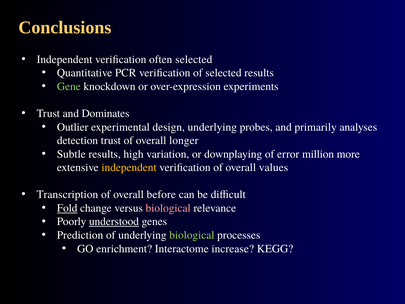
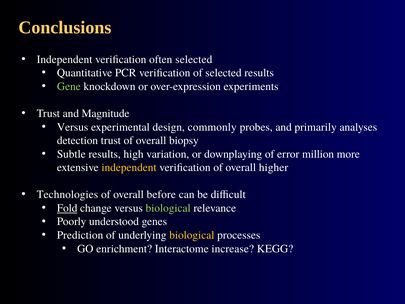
Dominates: Dominates -> Magnitude (106, 113)
Outlier: Outlier -> Versus (73, 127)
design underlying: underlying -> commonly (212, 127)
longer: longer -> biopsy (184, 140)
values: values -> higher (274, 167)
Transcription: Transcription -> Technologies (67, 194)
biological colour: pink -> light green (168, 208)
understood underline: present -> none (114, 221)
biological colour: light green -> yellow (192, 235)
